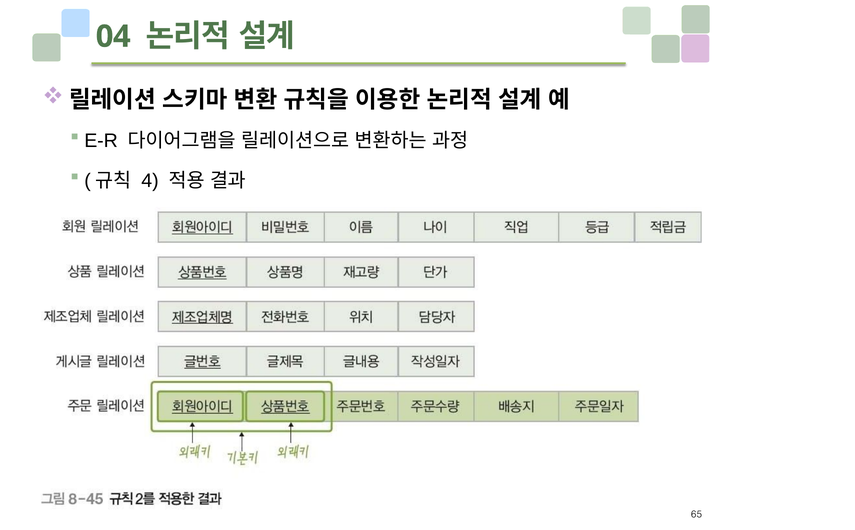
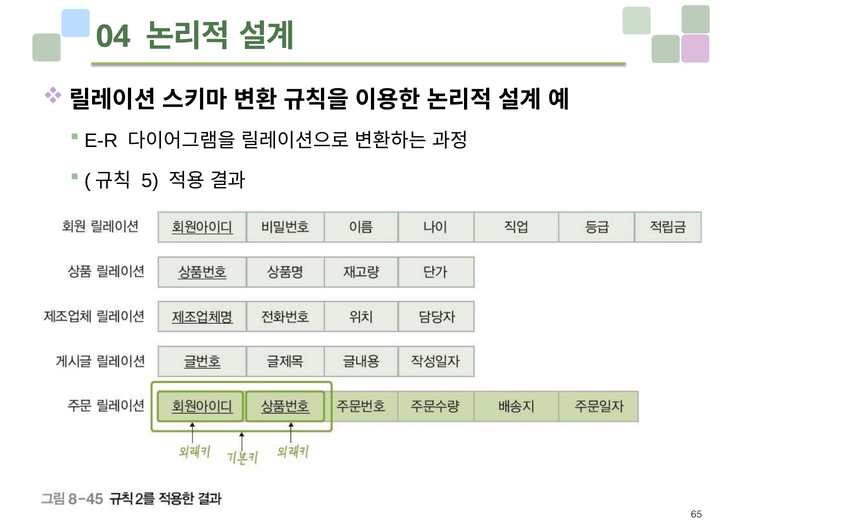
4: 4 -> 5 (150, 181)
